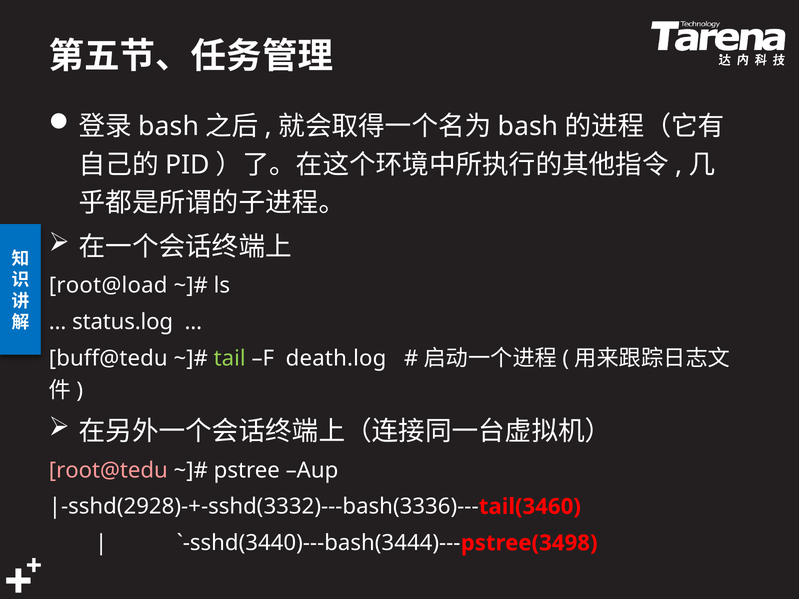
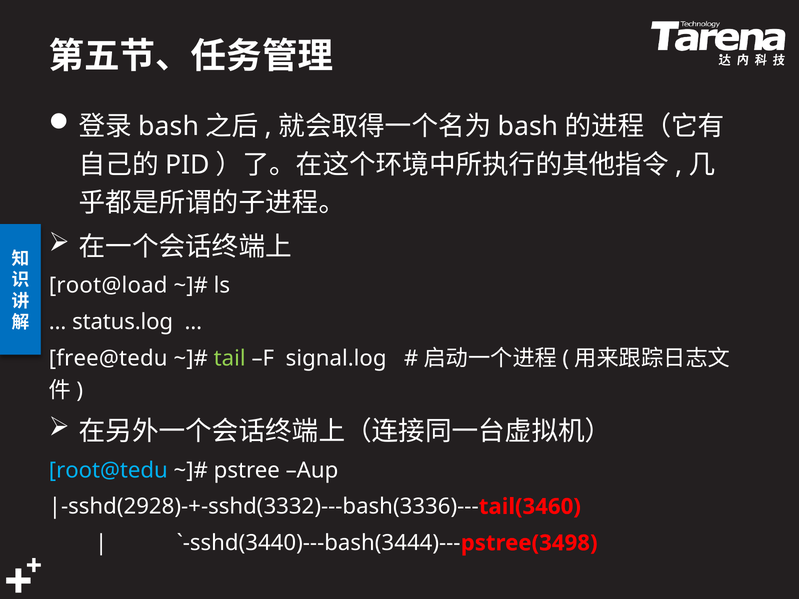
buff@tedu: buff@tedu -> free@tedu (108, 358)
death.log: death.log -> signal.log (336, 358)
root@tedu colour: pink -> light blue (108, 470)
